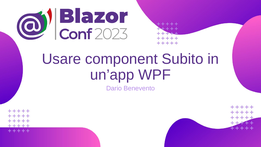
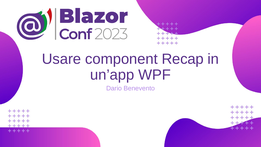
Subito: Subito -> Recap (183, 59)
